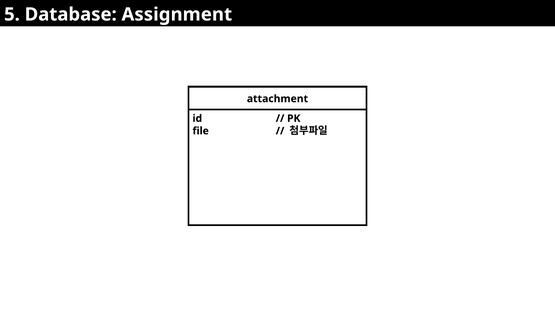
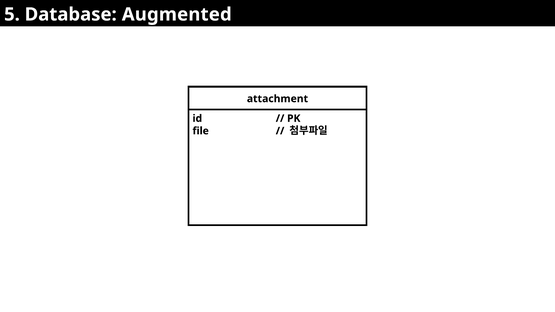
Assignment: Assignment -> Augmented (177, 14)
